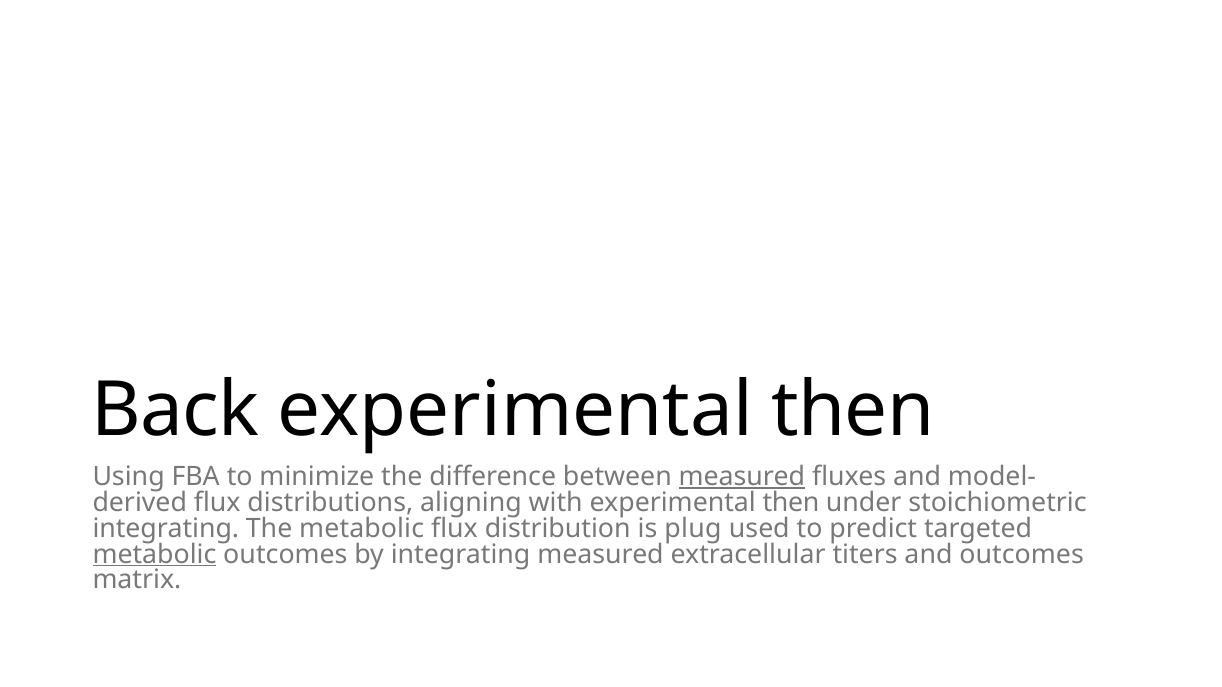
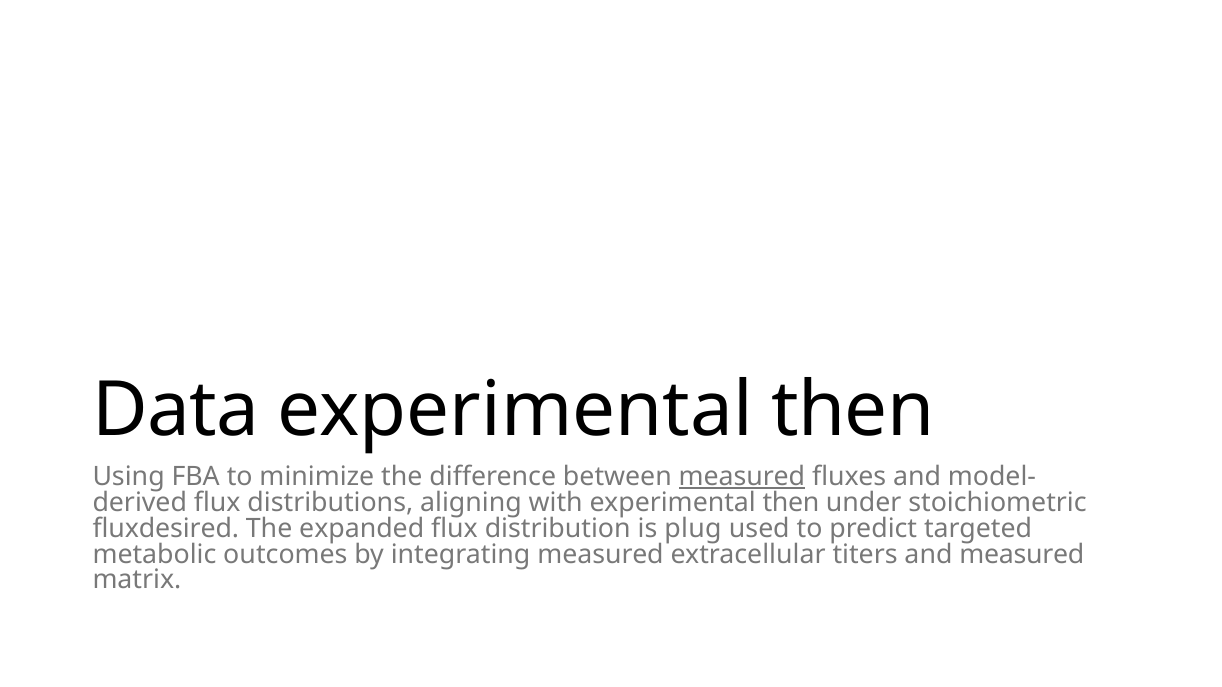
Back: Back -> Data (176, 411)
integrating: integrating -> fluxdesired (166, 529)
The metabolic: metabolic -> expanded (362, 529)
metabolic underline: present -> none (154, 554)
and outcomes: outcomes -> measured (1022, 554)
